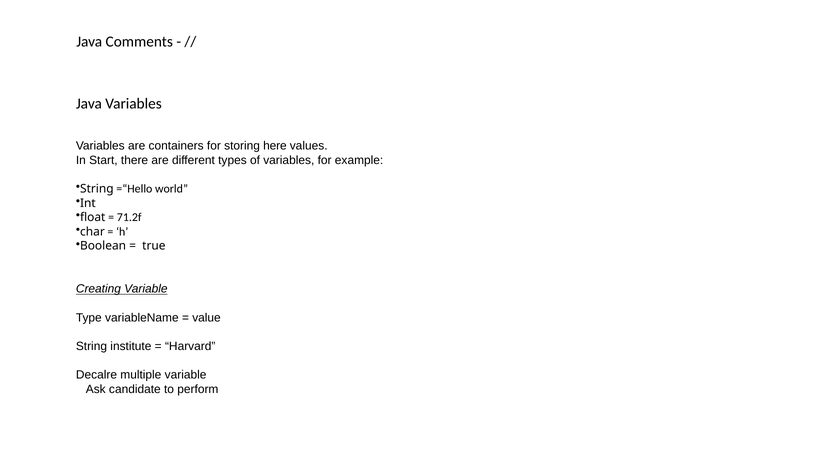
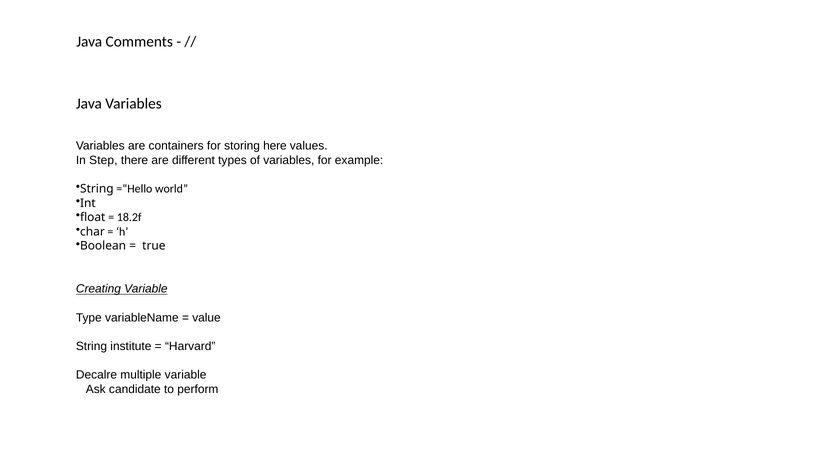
Start: Start -> Step (103, 160)
71.2f: 71.2f -> 18.2f (129, 217)
